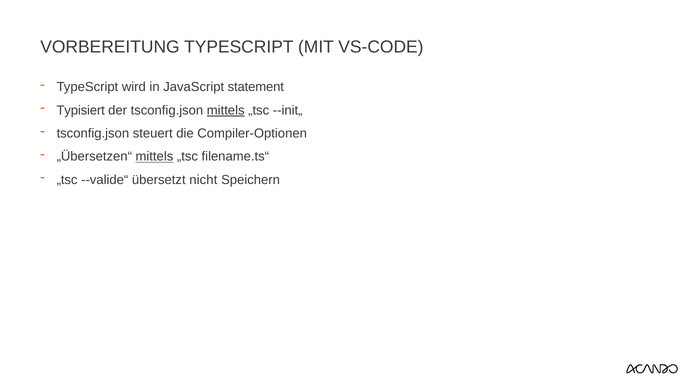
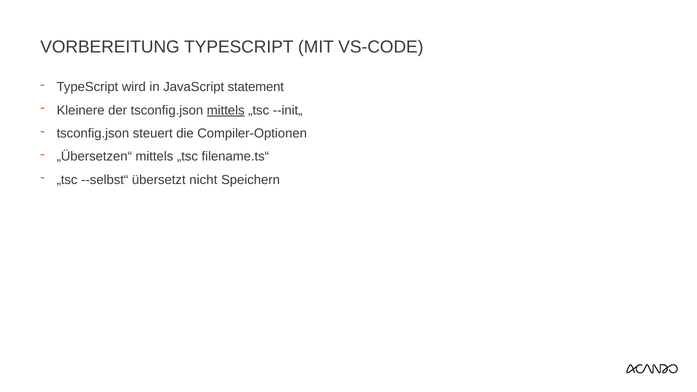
Typisiert: Typisiert -> Kleinere (81, 110)
mittels underline: present -> none (154, 157)
--valide“: --valide“ -> --selbst“ (105, 180)
